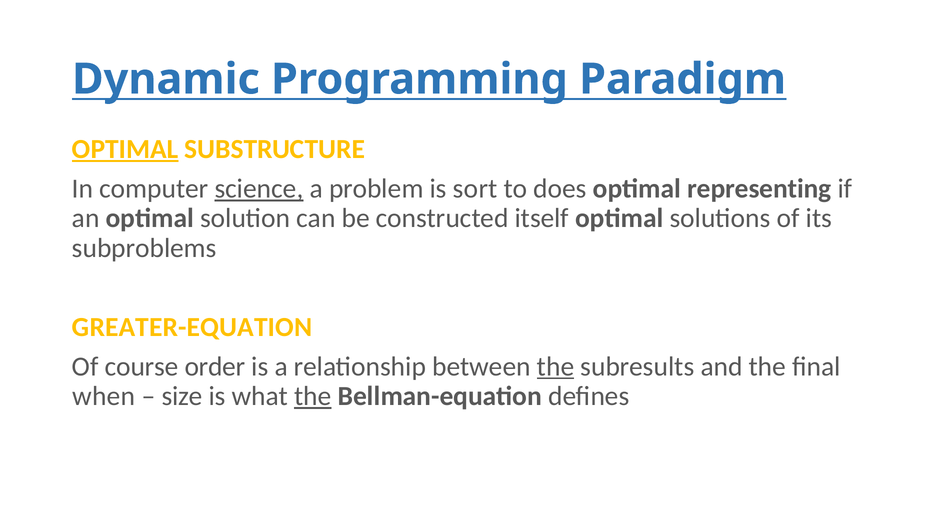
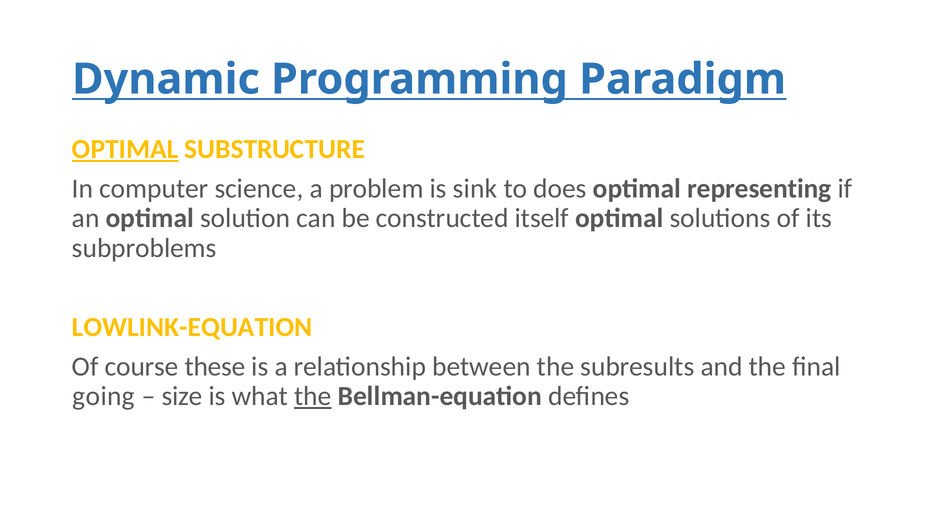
science underline: present -> none (259, 189)
sort: sort -> sink (475, 189)
GREATER-EQUATION: GREATER-EQUATION -> LOWLINK-EQUATION (192, 327)
order: order -> these (215, 367)
the underline: present -> none (556, 367)
when: when -> going (104, 396)
